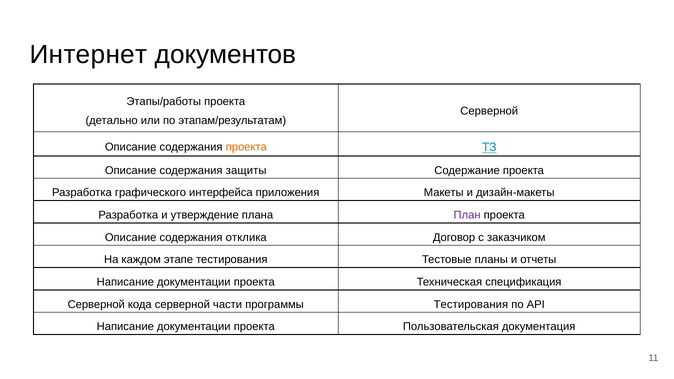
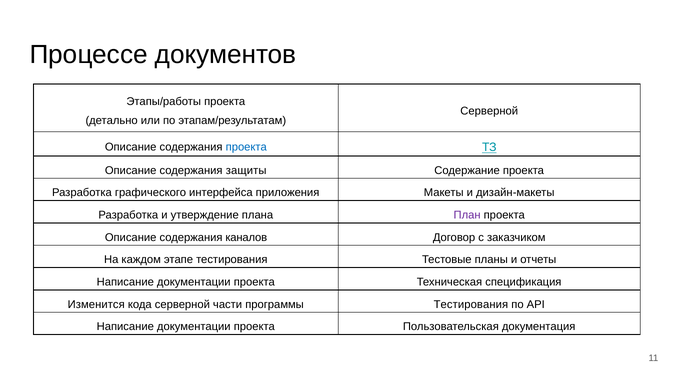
Интернет: Интернет -> Процессе (89, 55)
проекта colour: orange -> blue (246, 147)
отклика: отклика -> каналов (246, 238)
Серверной: Серверной -> Изменится (96, 305)
